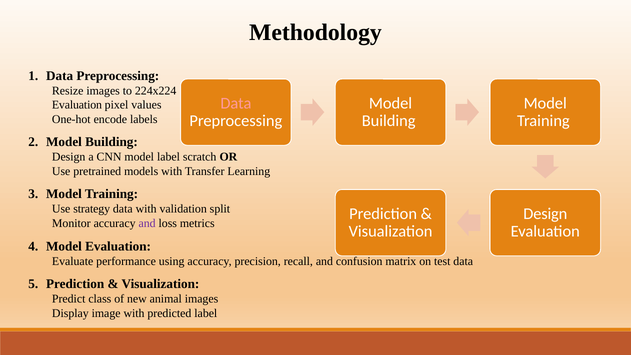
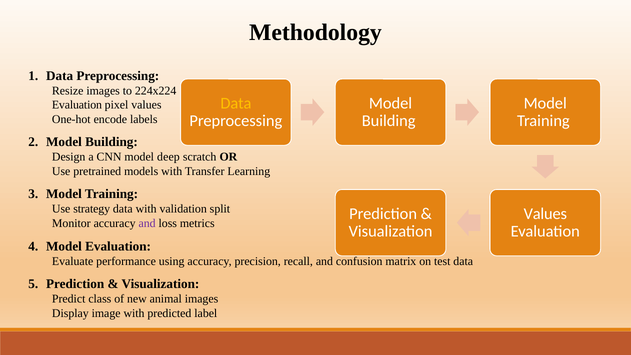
Data colour: pink -> yellow (236, 103)
model label: label -> deep (168, 157)
Design: Design -> Values (545, 214)
